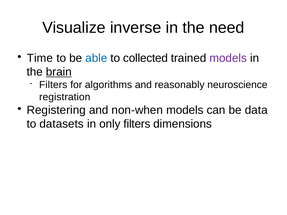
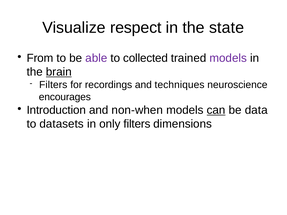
inverse: inverse -> respect (136, 28)
need: need -> state (227, 28)
Time: Time -> From (40, 58)
able colour: blue -> purple (96, 58)
algorithms: algorithms -> recordings (109, 85)
reasonably: reasonably -> techniques (180, 85)
registration: registration -> encourages (65, 97)
Registering: Registering -> Introduction (56, 110)
can underline: none -> present (216, 110)
